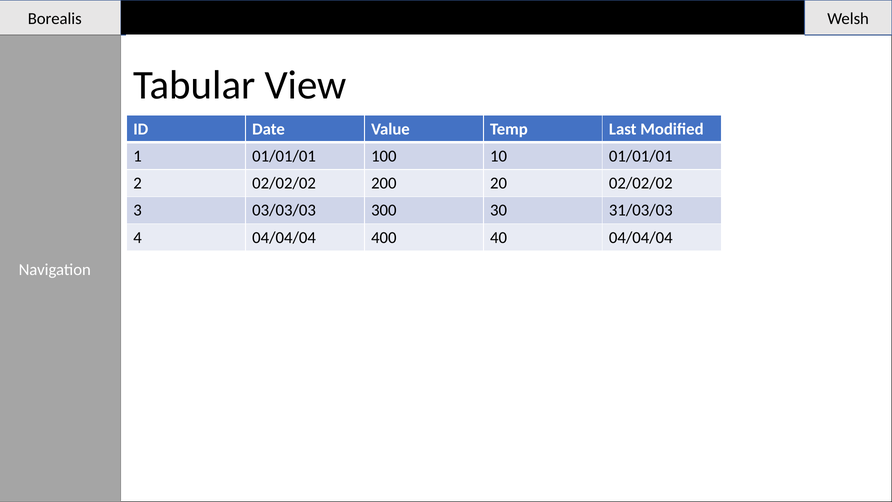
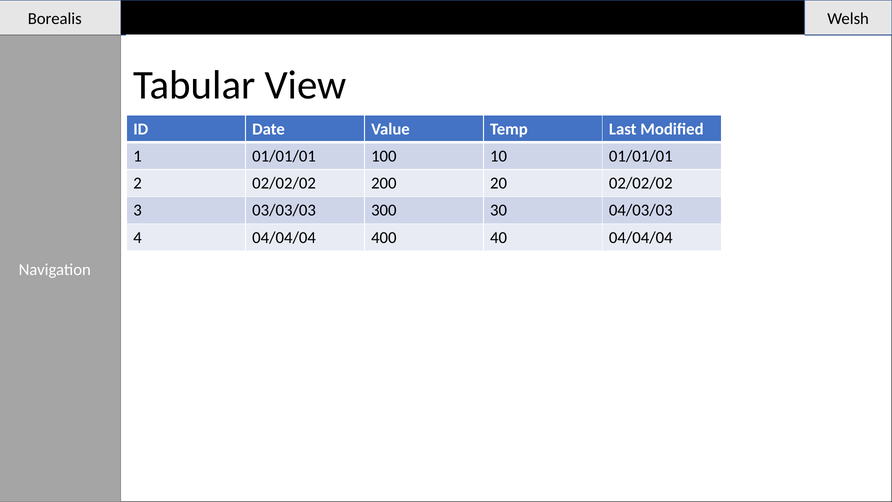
31/03/03: 31/03/03 -> 04/03/03 (641, 210)
